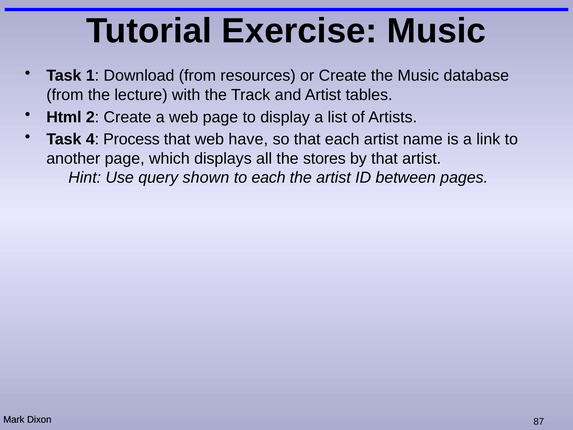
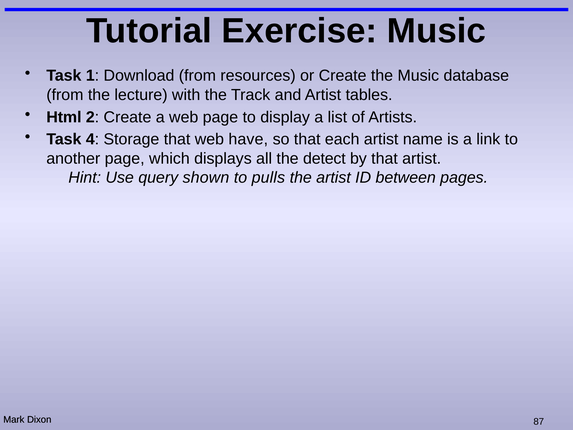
Process: Process -> Storage (131, 139)
stores: stores -> detect (324, 158)
to each: each -> pulls (268, 178)
